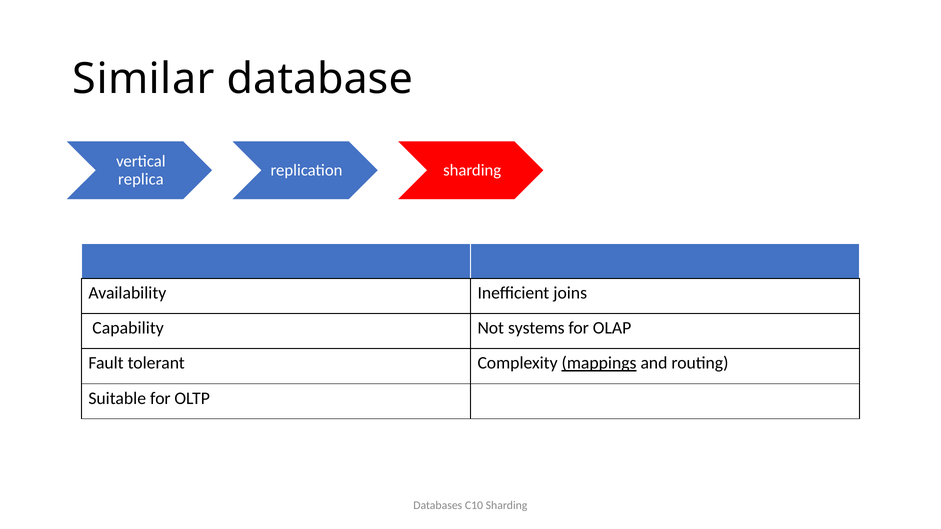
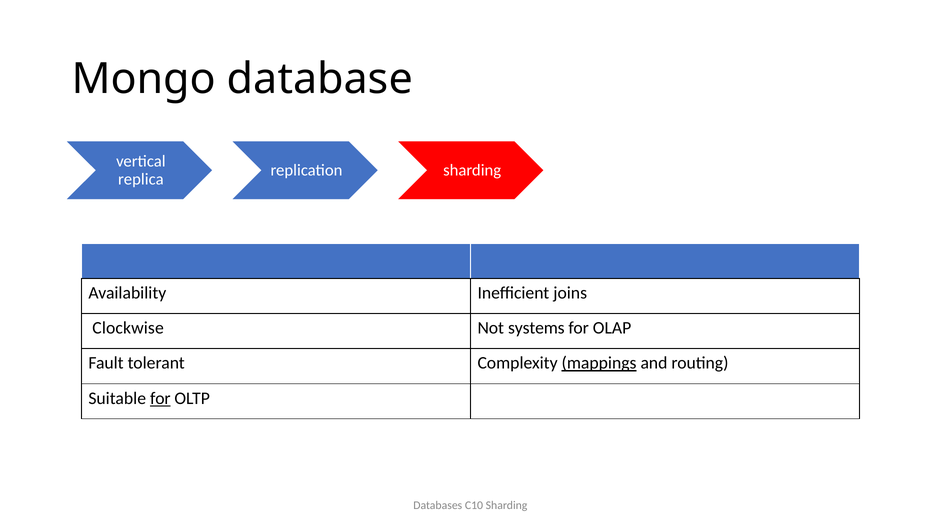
Similar: Similar -> Mongo (144, 79)
Capability: Capability -> Clockwise (128, 328)
for underline: none -> present (160, 398)
